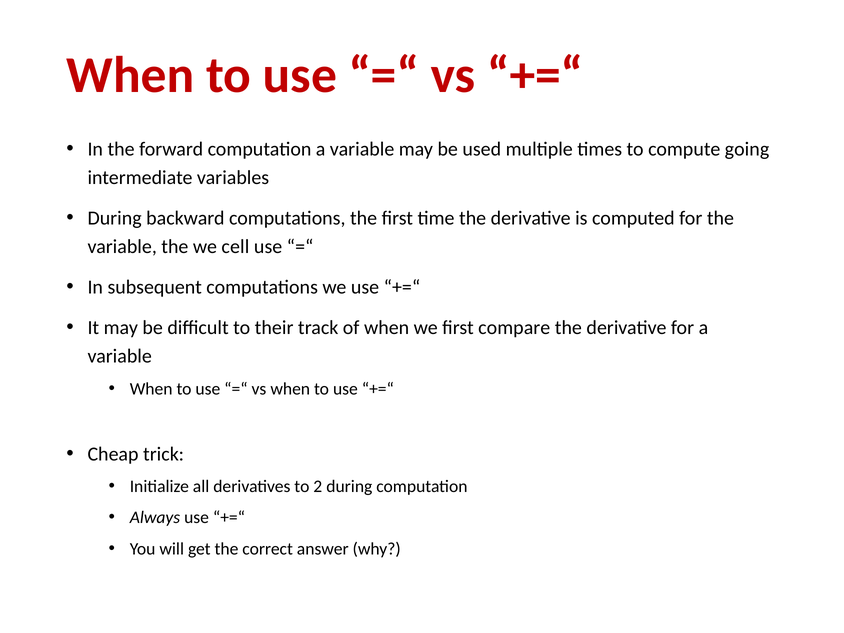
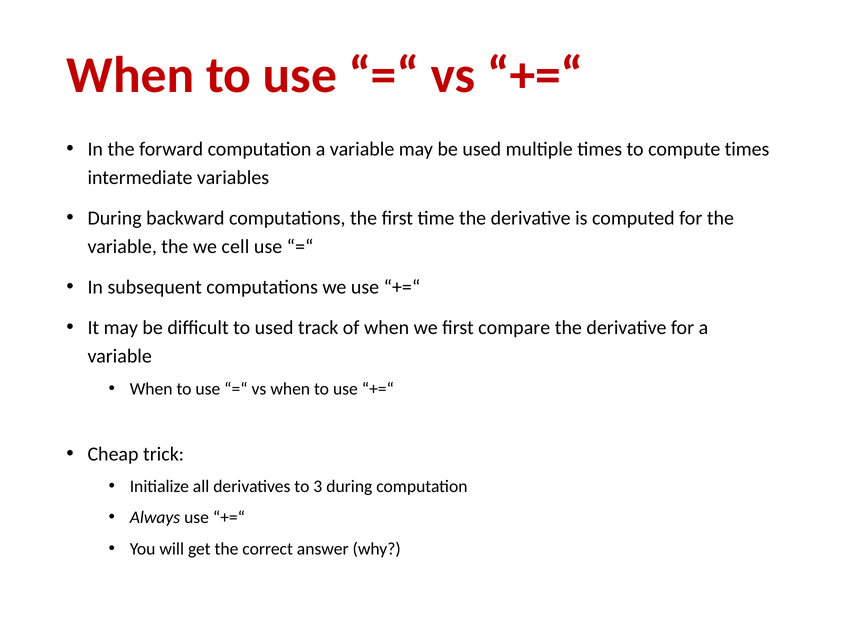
compute going: going -> times (747, 149)
to their: their -> used (274, 328)
2: 2 -> 3 (318, 487)
